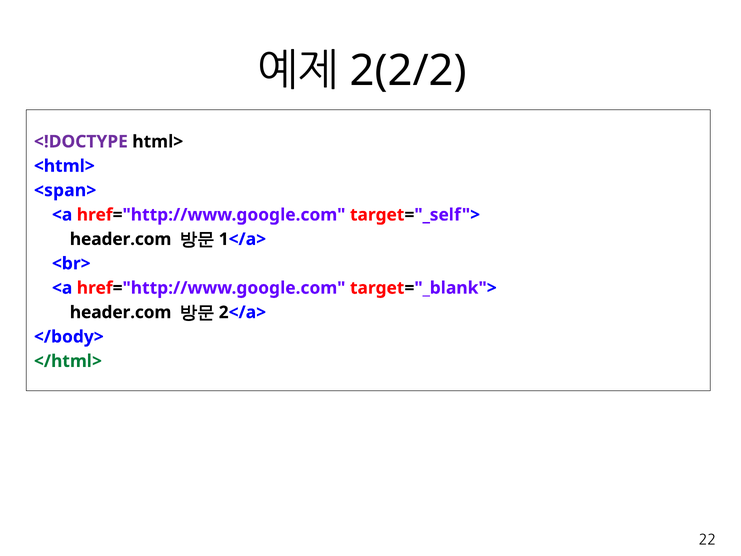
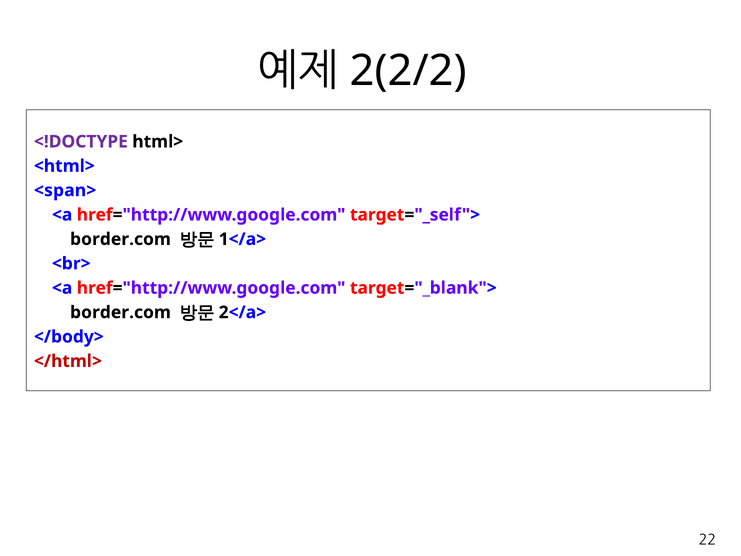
header.com: header.com -> border.com (120, 239)
header.com: header.com -> border.com (120, 312)
</html> colour: green -> red (68, 361)
